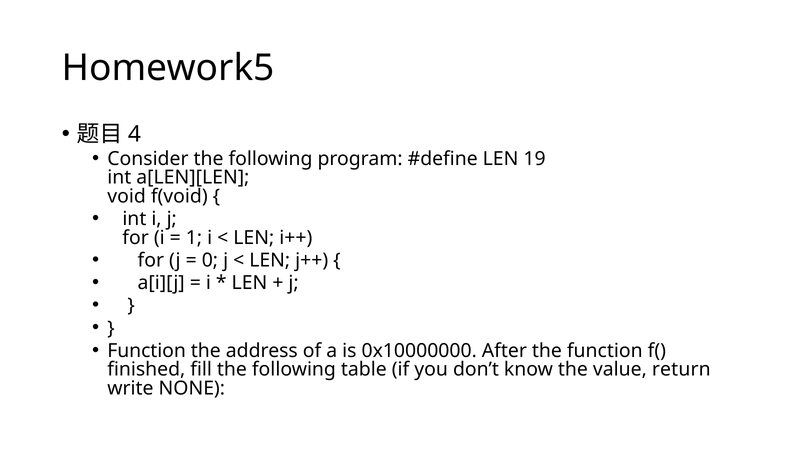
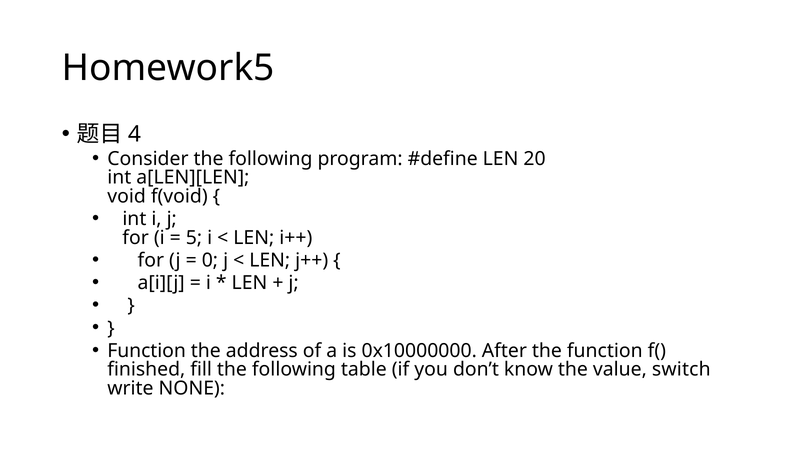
19: 19 -> 20 (535, 159)
1: 1 -> 5 (194, 238)
return: return -> switch (681, 370)
